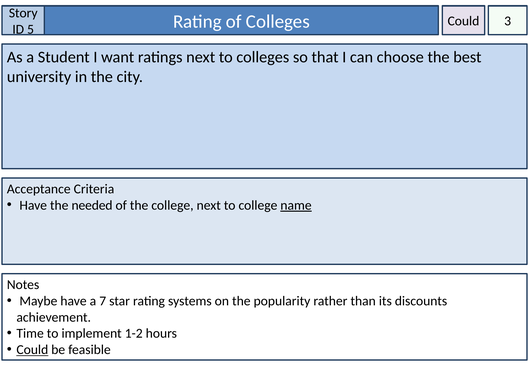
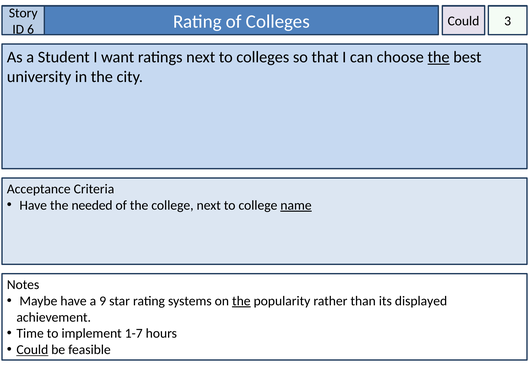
5: 5 -> 6 (31, 29)
the underline: none -> present (439, 57)
7: 7 -> 9 (103, 301)
the underline: none -> present (241, 301)
discounts: discounts -> displayed (421, 301)
1-2: 1-2 -> 1-7 (134, 334)
